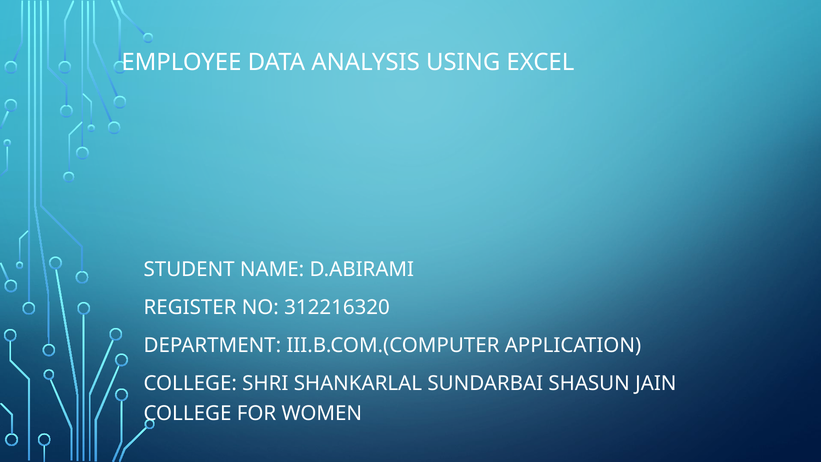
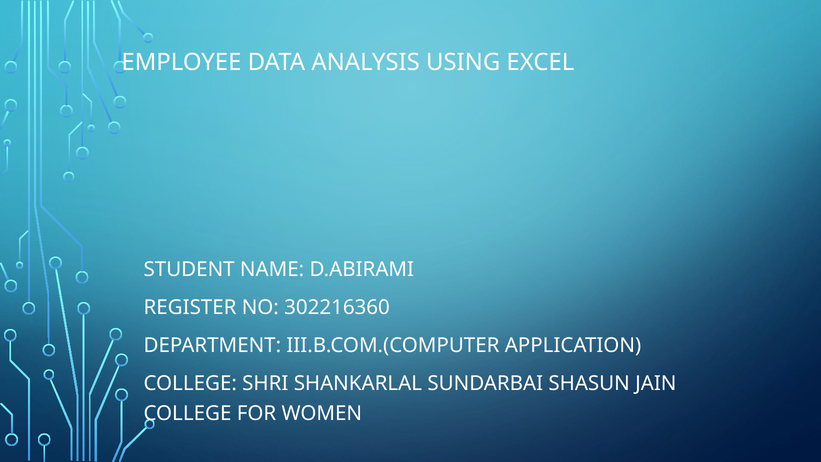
312216320: 312216320 -> 302216360 (337, 307)
